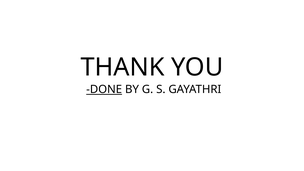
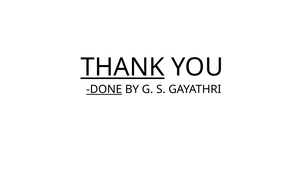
THANK underline: none -> present (123, 67)
